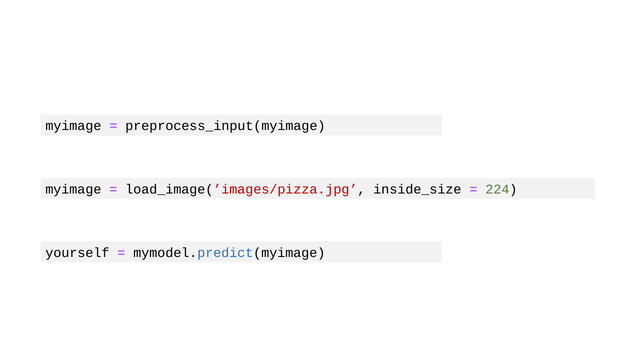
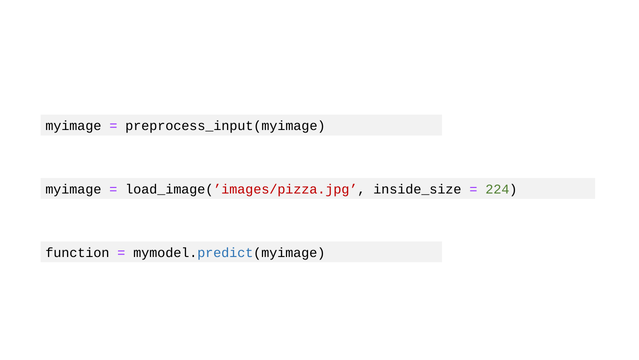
yourself: yourself -> function (77, 252)
